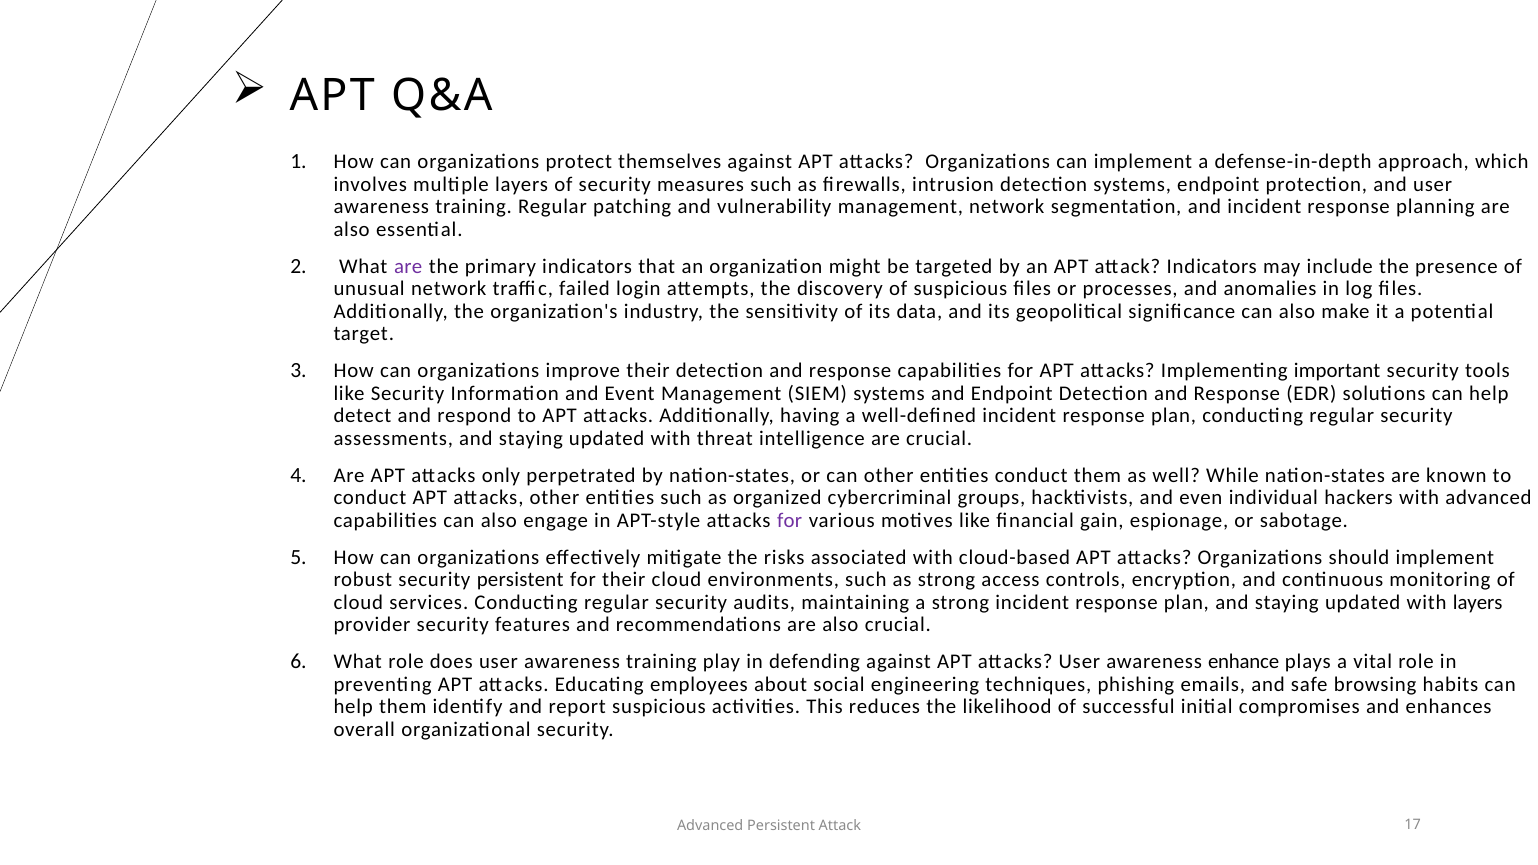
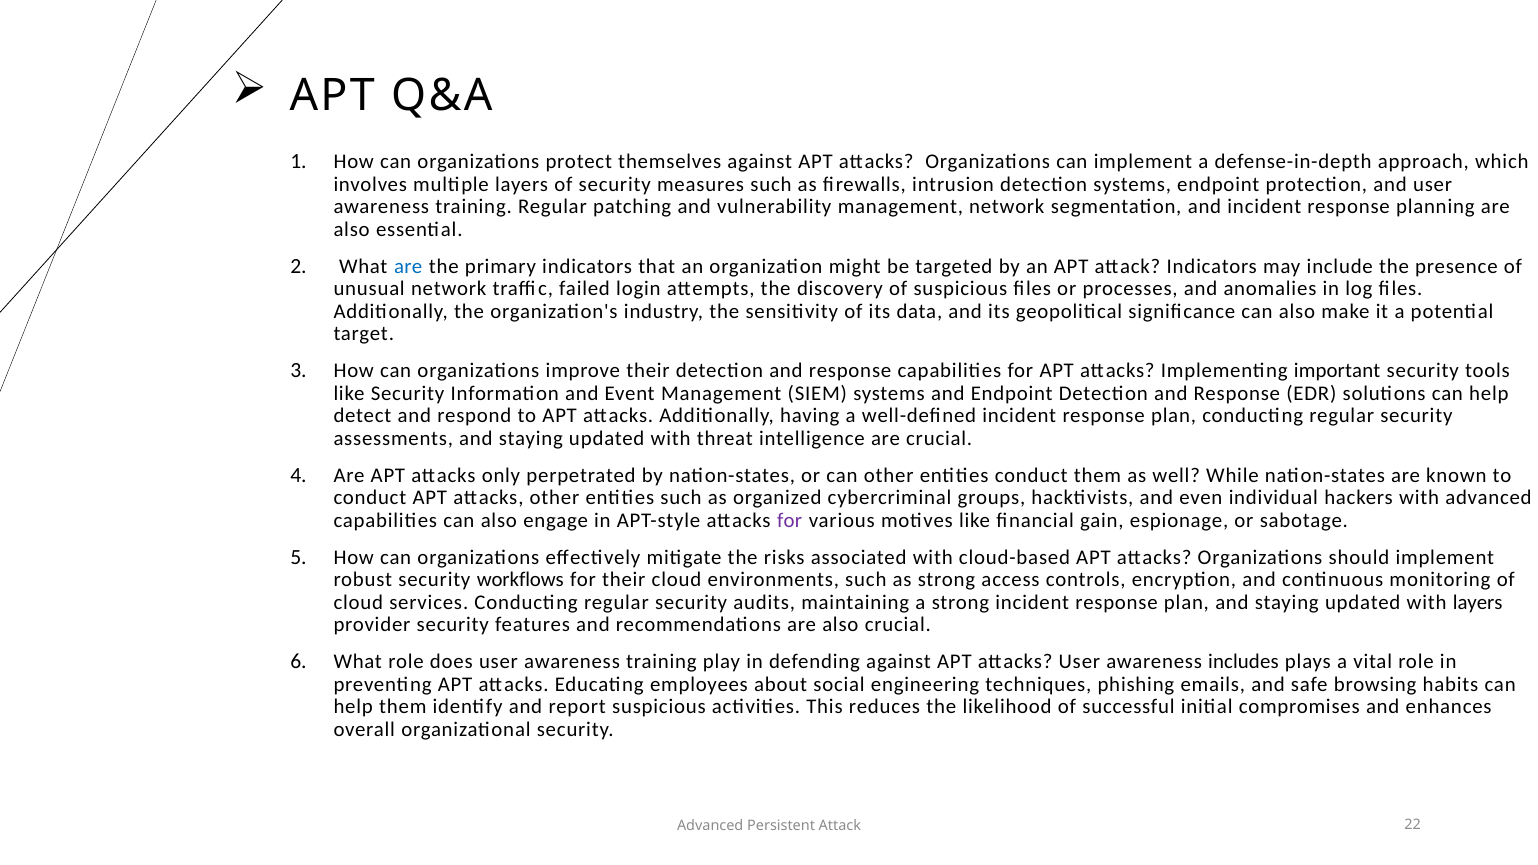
are colour: purple -> blue (408, 266)
security persistent: persistent -> workflows (520, 580)
enhance: enhance -> includes (1243, 662)
17: 17 -> 22 (1413, 825)
